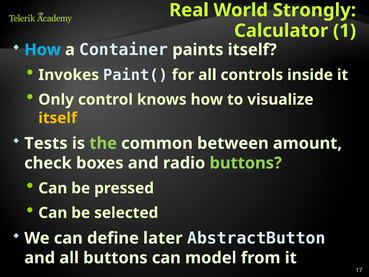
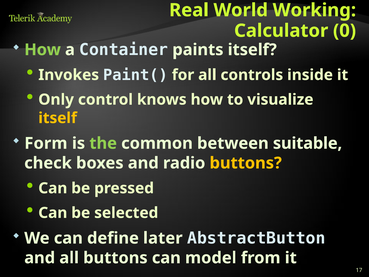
Strongly: Strongly -> Working (314, 10)
1: 1 -> 0 (345, 31)
How colour: light blue -> light green (43, 50)
Tests: Tests -> Form (46, 143)
amount: amount -> suitable (308, 143)
buttons colour: light green -> yellow (246, 163)
